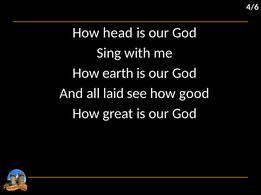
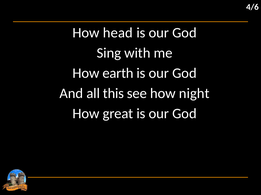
laid: laid -> this (113, 94)
good: good -> night (194, 94)
